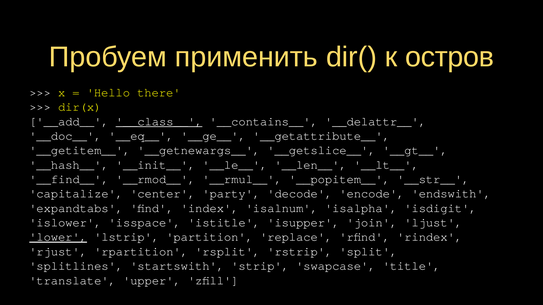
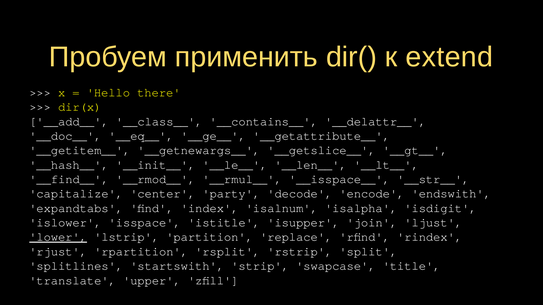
остров: остров -> extend (449, 57)
__class__ underline: present -> none (159, 122)
__popitem__: __popitem__ -> __isspace__ (339, 179)
